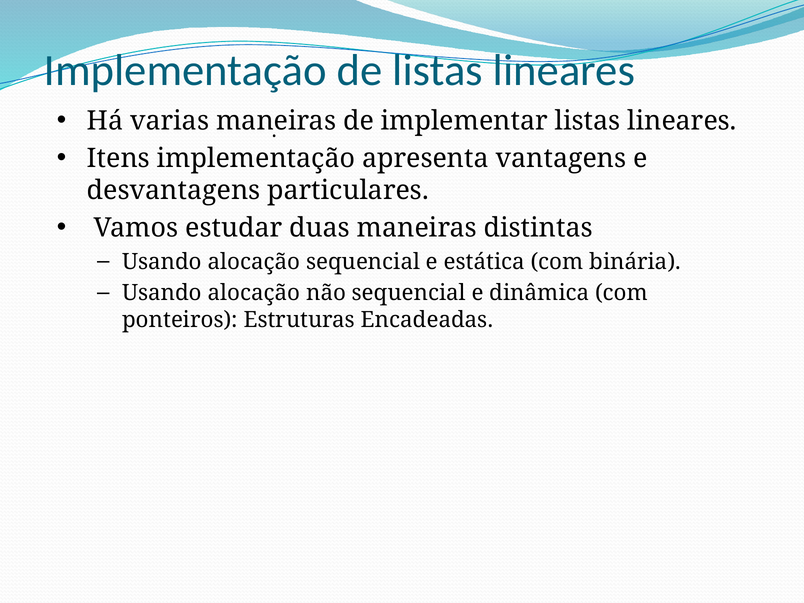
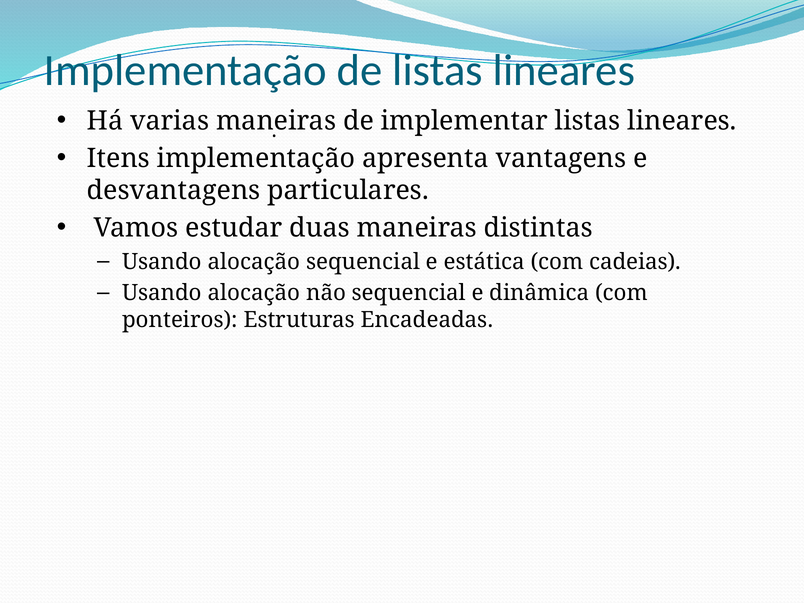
binária: binária -> cadeias (635, 262)
